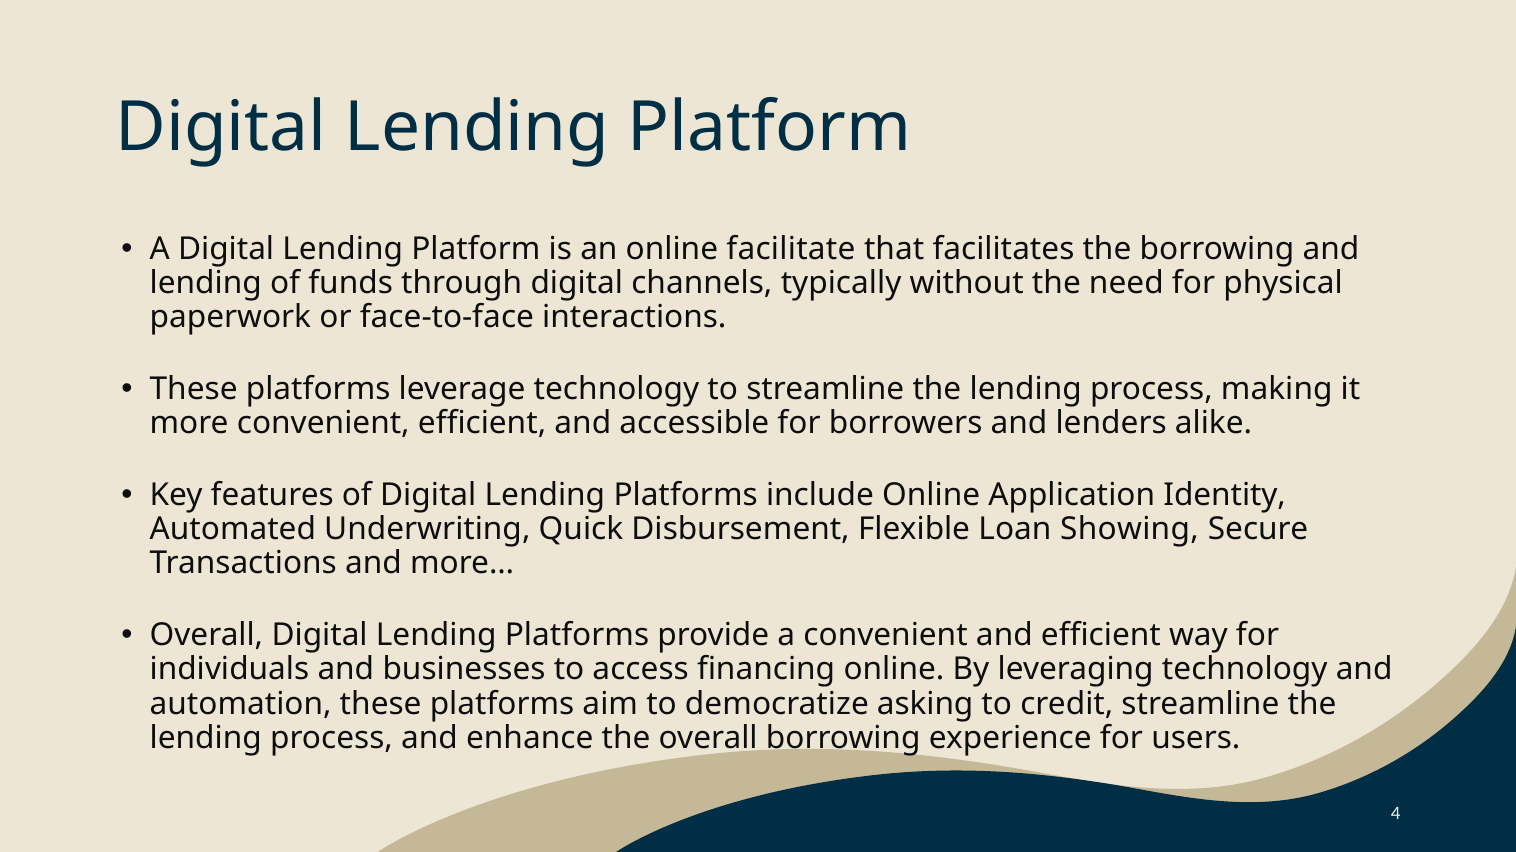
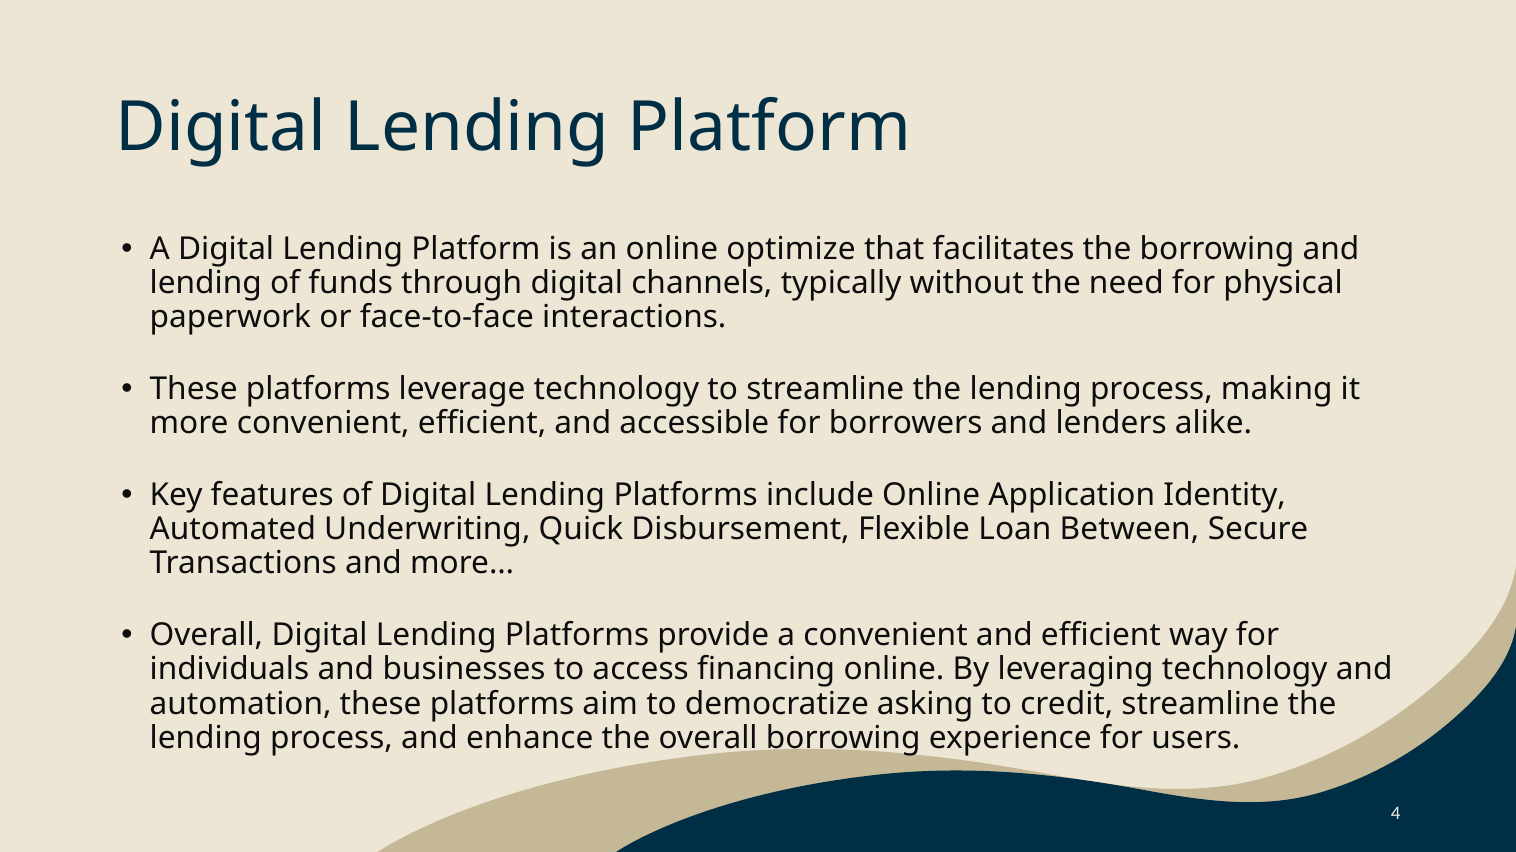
facilitate: facilitate -> optimize (791, 250)
Showing: Showing -> Between (1130, 530)
